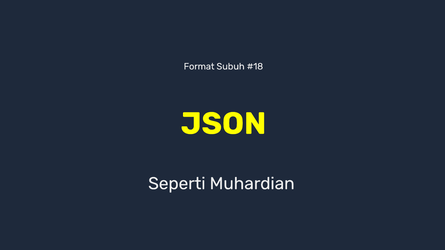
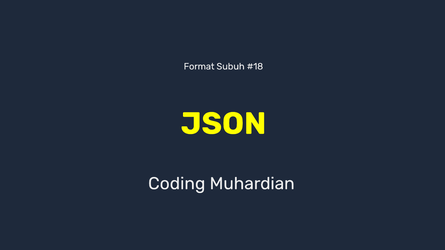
Seperti: Seperti -> Coding (177, 184)
